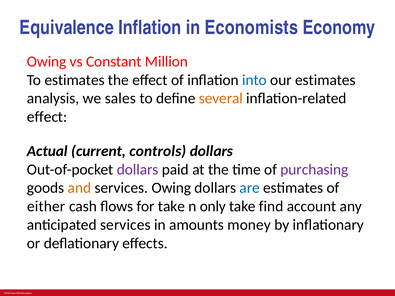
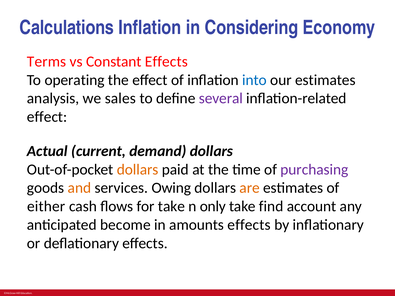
Equivalence: Equivalence -> Calculations (67, 28)
Economists: Economists -> Considering (251, 28)
Owing: Owing -> Terms (47, 62)
Constant Million: Million -> Effects (166, 62)
To estimates: estimates -> operating (75, 80)
several colour: orange -> purple (221, 98)
controls: controls -> demand (158, 151)
dollars colour: purple -> orange (138, 170)
are colour: blue -> orange (250, 188)
anticipated services: services -> become (125, 225)
amounts money: money -> effects (249, 225)
